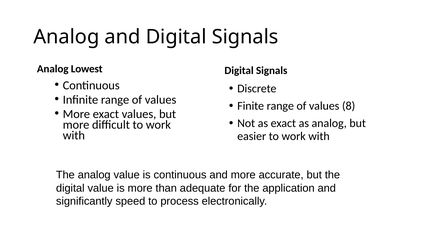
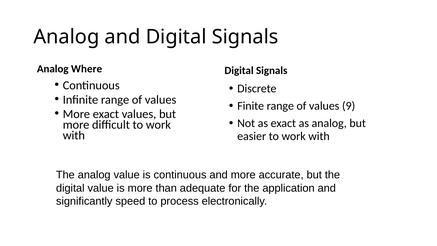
Lowest: Lowest -> Where (87, 69)
8: 8 -> 9 (349, 106)
